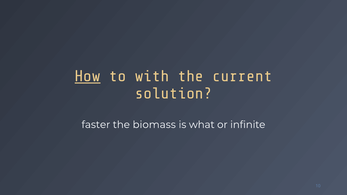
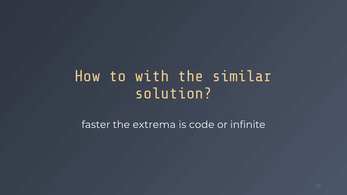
How underline: present -> none (88, 76)
current: current -> similar (242, 76)
biomass: biomass -> extrema (154, 125)
what: what -> code (202, 125)
